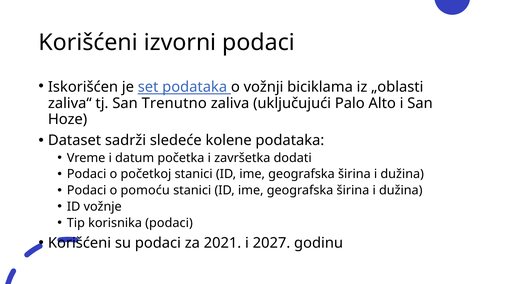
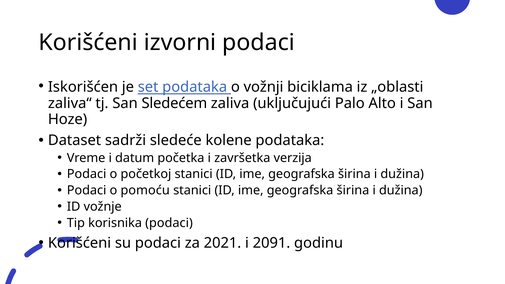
Trenutno: Trenutno -> Sledećem (174, 103)
dodati: dodati -> verzija (293, 158)
2027: 2027 -> 2091 (271, 243)
